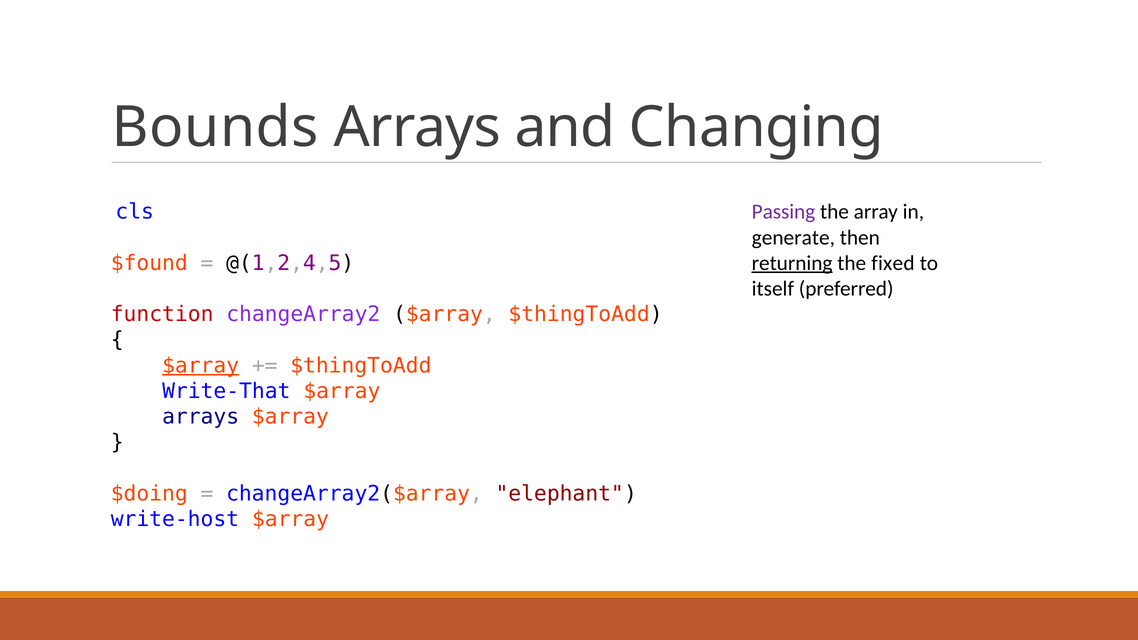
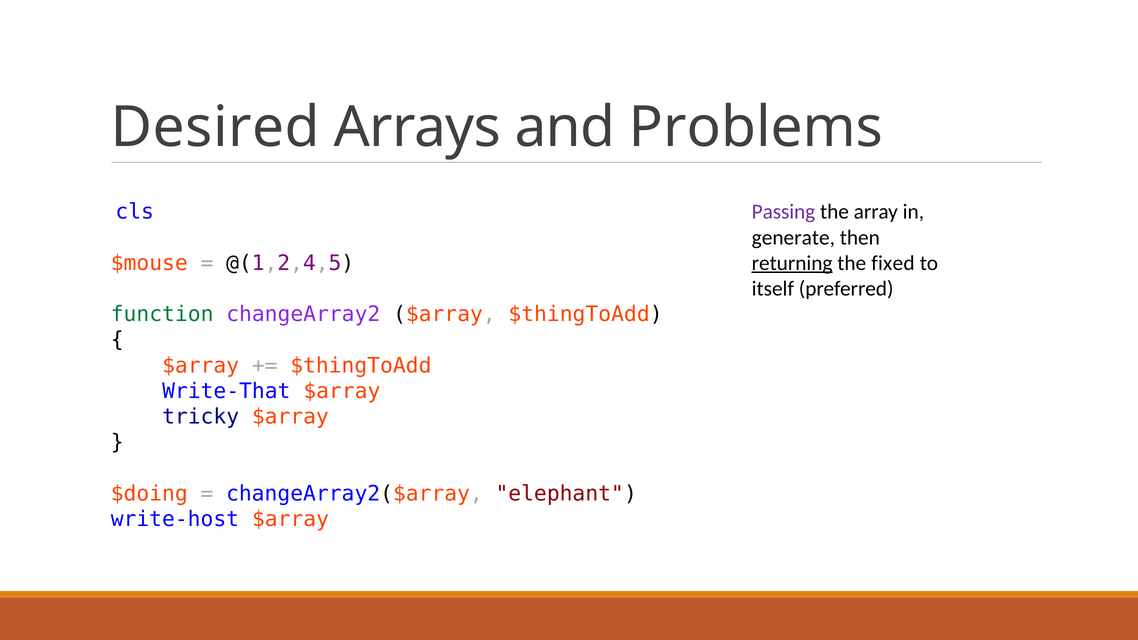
Bounds: Bounds -> Desired (215, 127)
Changing: Changing -> Problems (756, 127)
$found: $found -> $mouse (149, 263)
function colour: red -> green (162, 314)
$array underline: present -> none (201, 366)
arrays: arrays -> tricky (201, 417)
